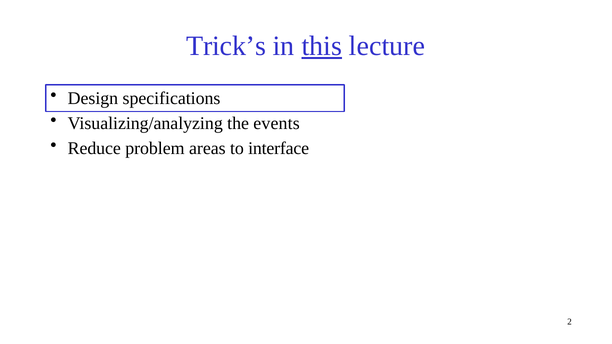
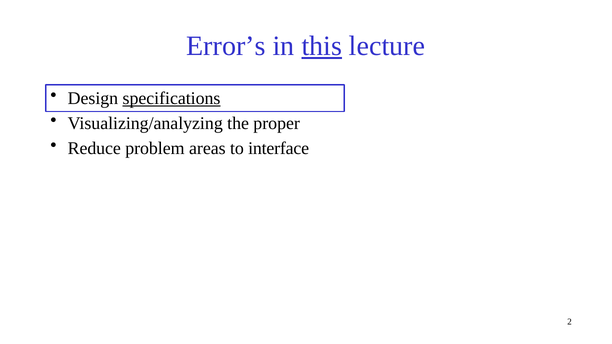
Trick’s: Trick’s -> Error’s (226, 46)
specifications underline: none -> present (172, 98)
events: events -> proper (277, 123)
